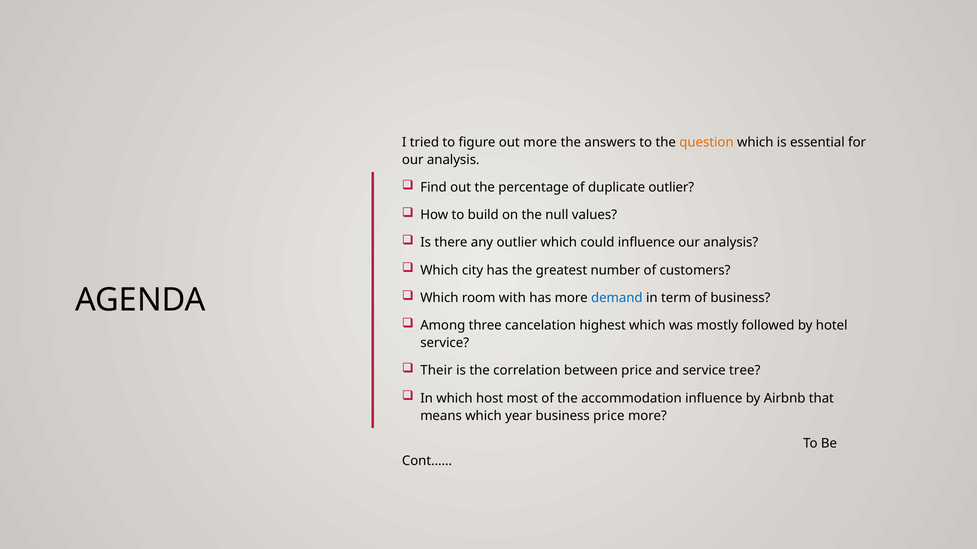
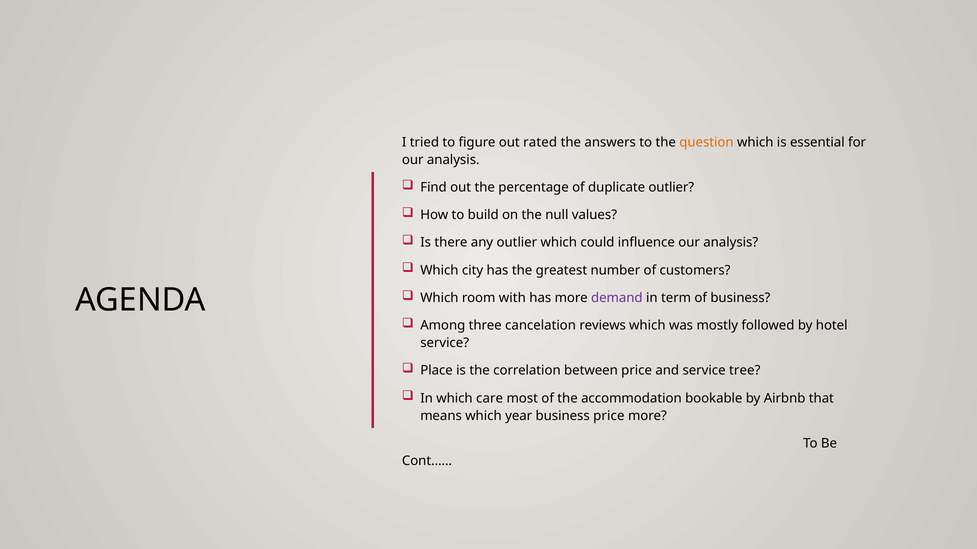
out more: more -> rated (540, 142)
demand colour: blue -> purple (617, 298)
highest: highest -> reviews (603, 326)
Their: Their -> Place (437, 371)
host: host -> care (490, 399)
accommodation influence: influence -> bookable (714, 399)
